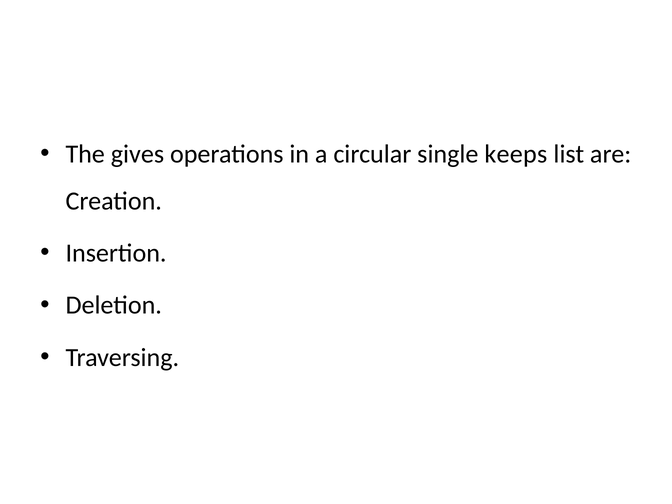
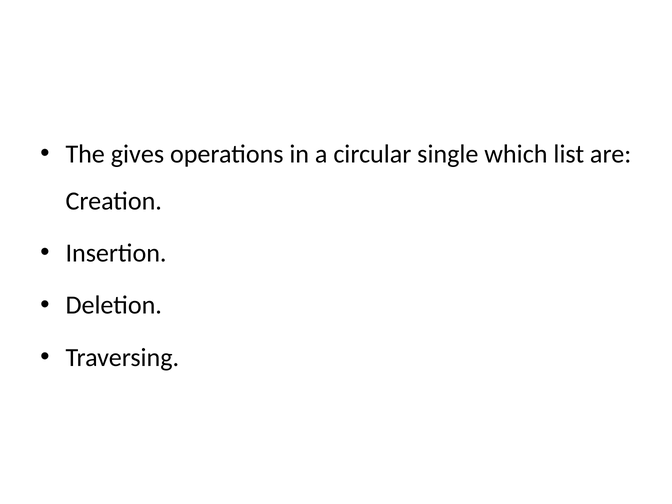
keeps: keeps -> which (516, 154)
